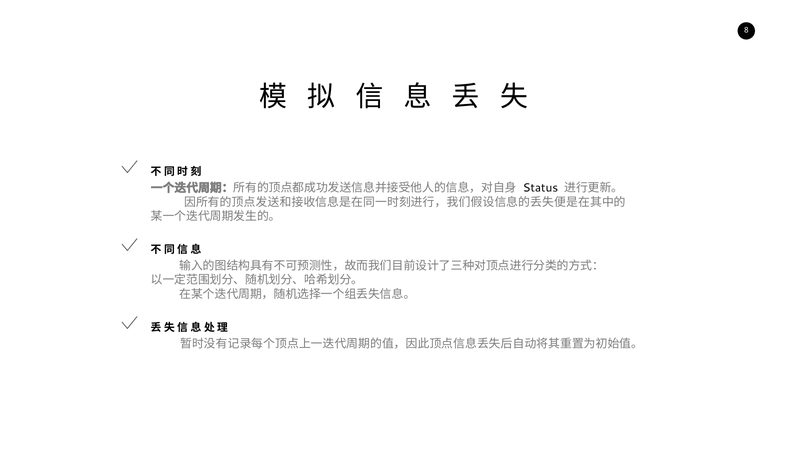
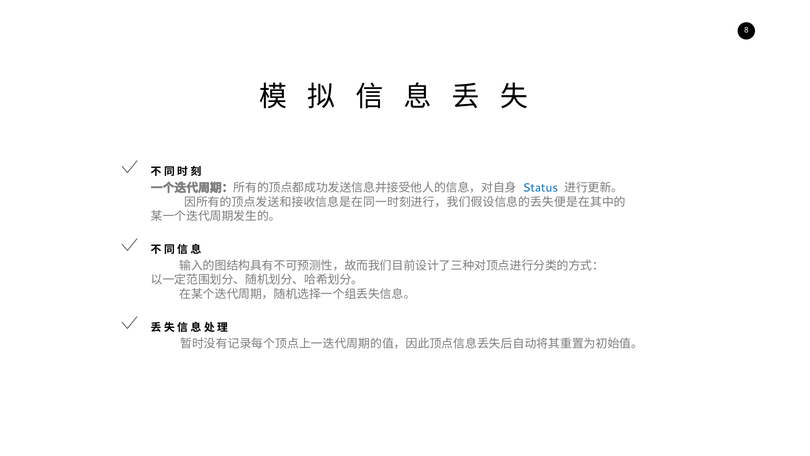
Status colour: black -> blue (540, 188)
